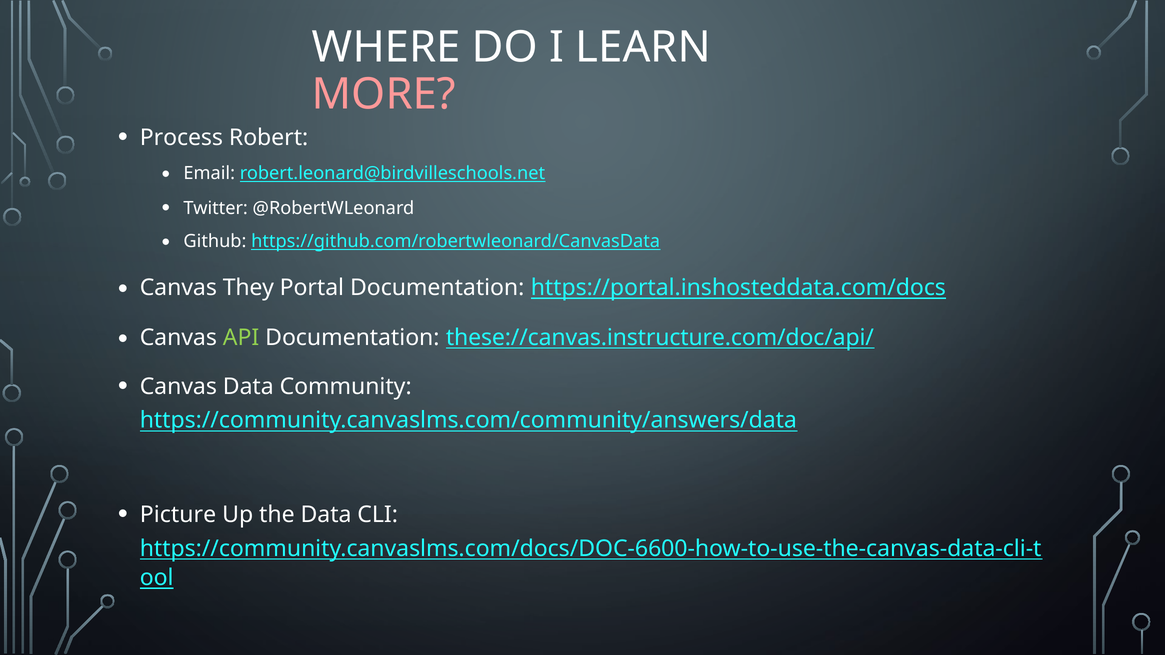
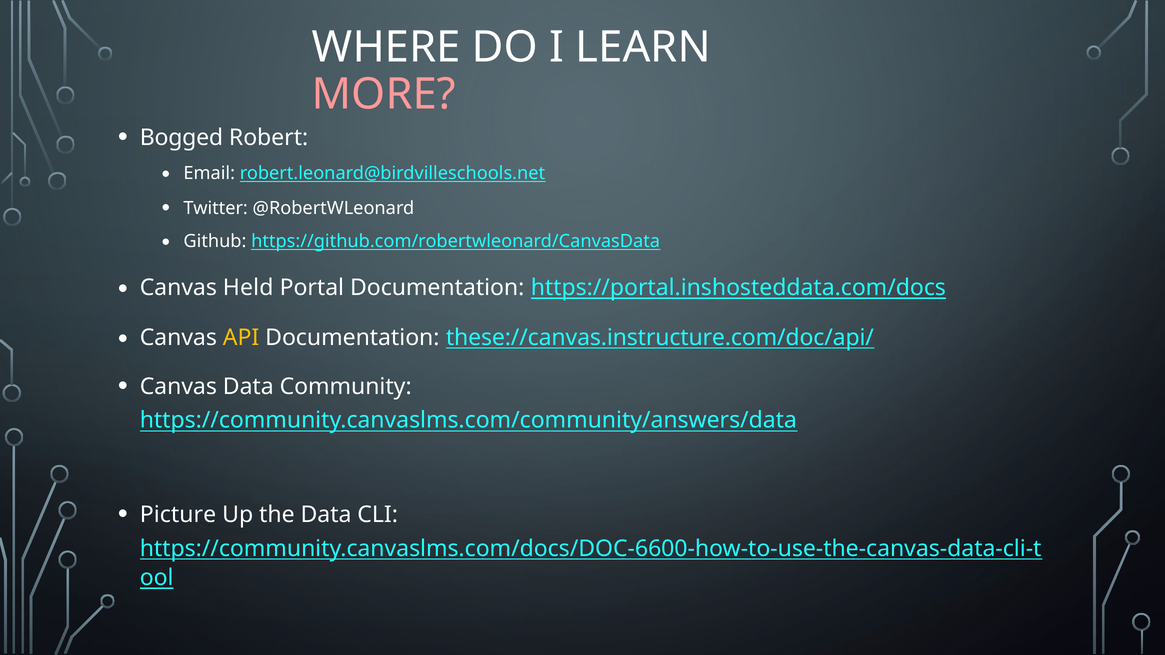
Process: Process -> Bogged (181, 138)
They: They -> Held (248, 288)
API colour: light green -> yellow (241, 338)
